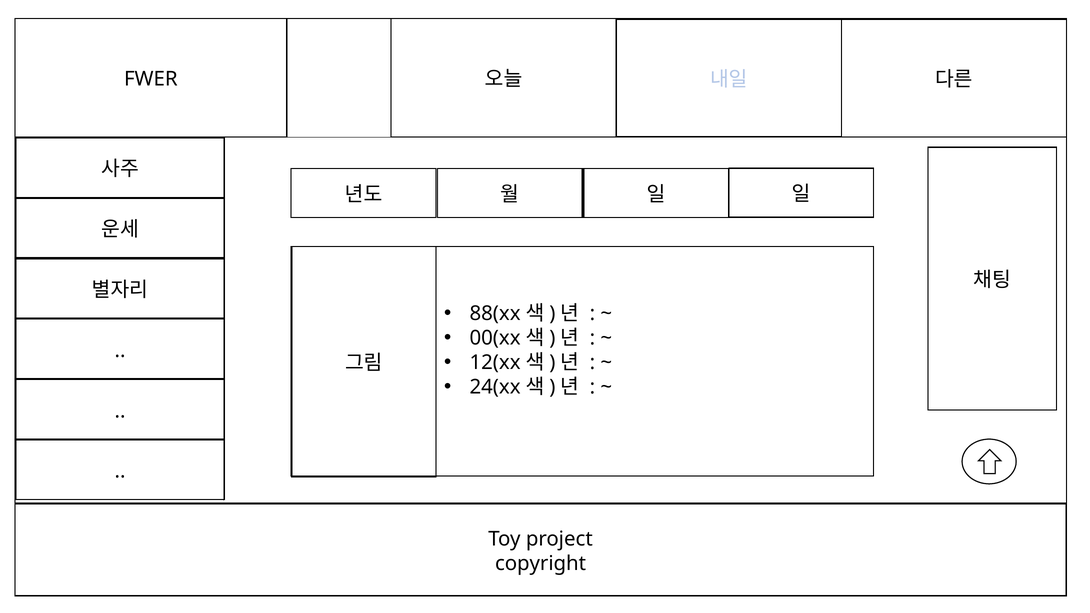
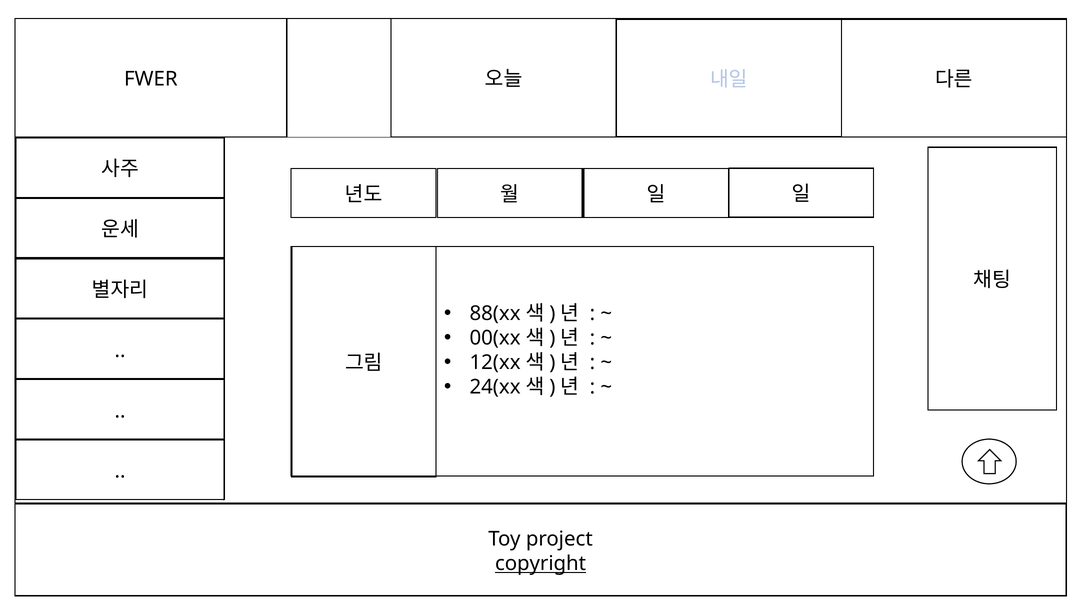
copyright underline: none -> present (541, 564)
